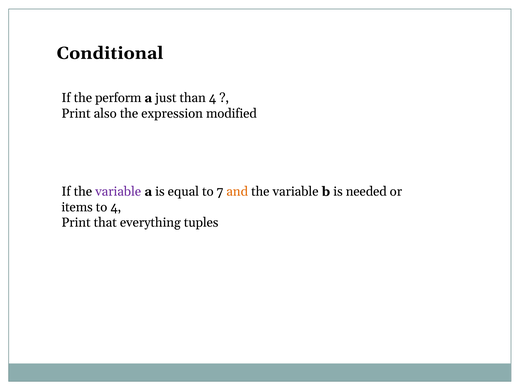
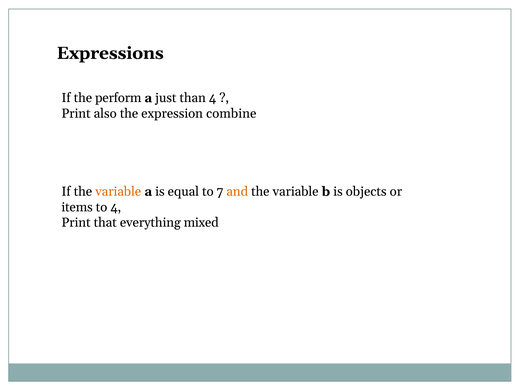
Conditional: Conditional -> Expressions (110, 53)
modified: modified -> combine (231, 114)
variable colour: purple -> orange (118, 192)
needed: needed -> objects (366, 192)
tuples: tuples -> mixed (201, 223)
